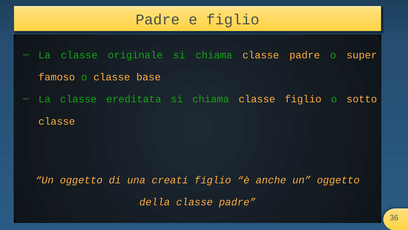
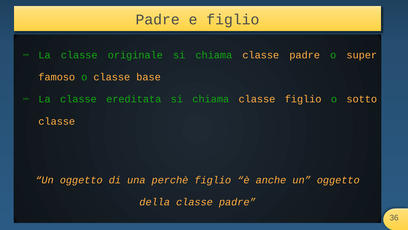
creati: creati -> perchè (170, 180)
